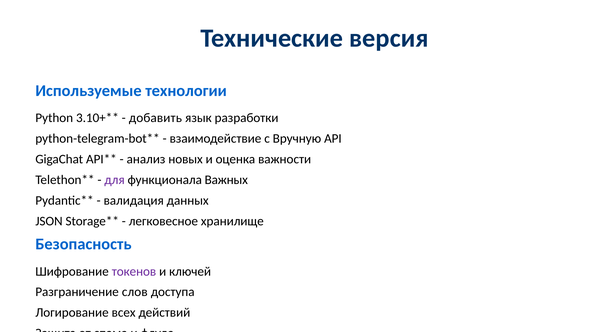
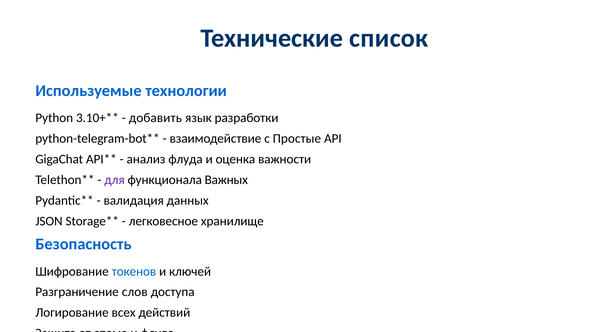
версия: версия -> список (389, 38)
Вручную: Вручную -> Простые (297, 139)
анализ новых: новых -> флуда (186, 159)
токенов colour: purple -> blue (134, 272)
